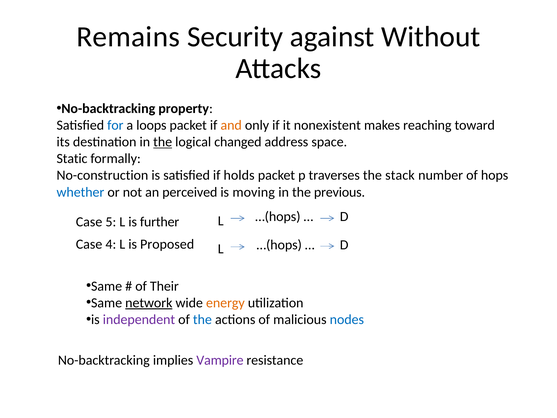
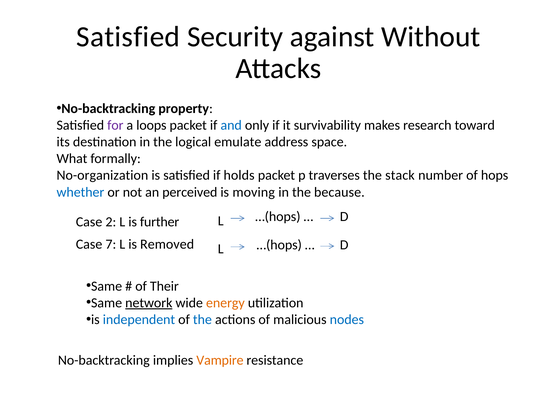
Remains: Remains -> Satisfied (128, 37)
for colour: blue -> purple (115, 125)
and colour: orange -> blue (231, 125)
nonexistent: nonexistent -> survivability (327, 125)
reaching: reaching -> research (427, 125)
the underline: present -> none (163, 142)
changed: changed -> emulate (238, 142)
Static: Static -> What (72, 159)
No-construction: No-construction -> No-organization (102, 175)
previous: previous -> because (339, 192)
5: 5 -> 2 (111, 222)
4: 4 -> 7 (111, 244)
Proposed: Proposed -> Removed (167, 244)
independent colour: purple -> blue (139, 319)
Vampire colour: purple -> orange (220, 360)
